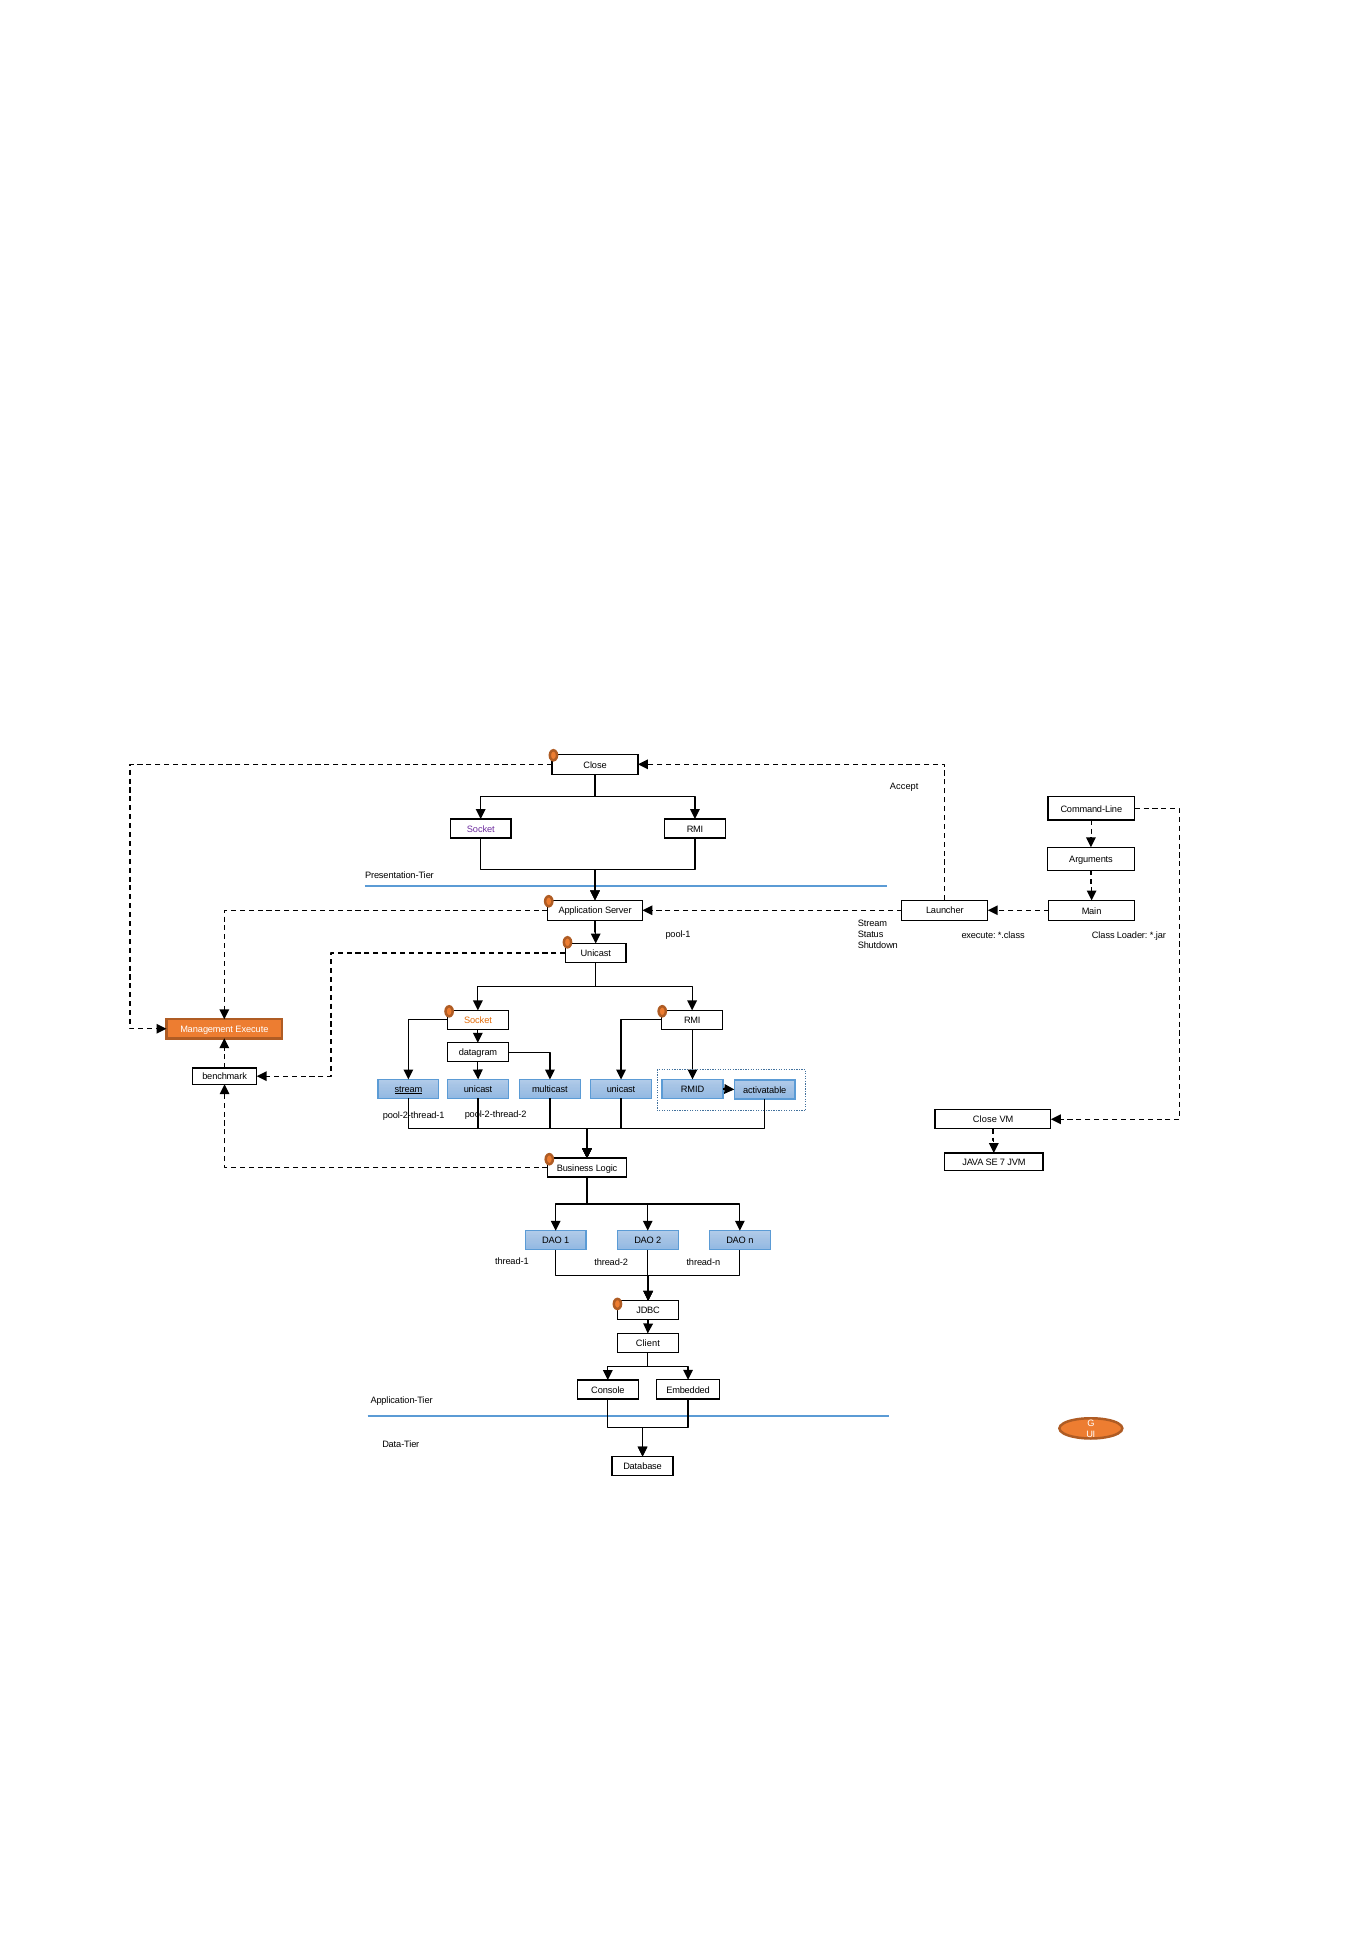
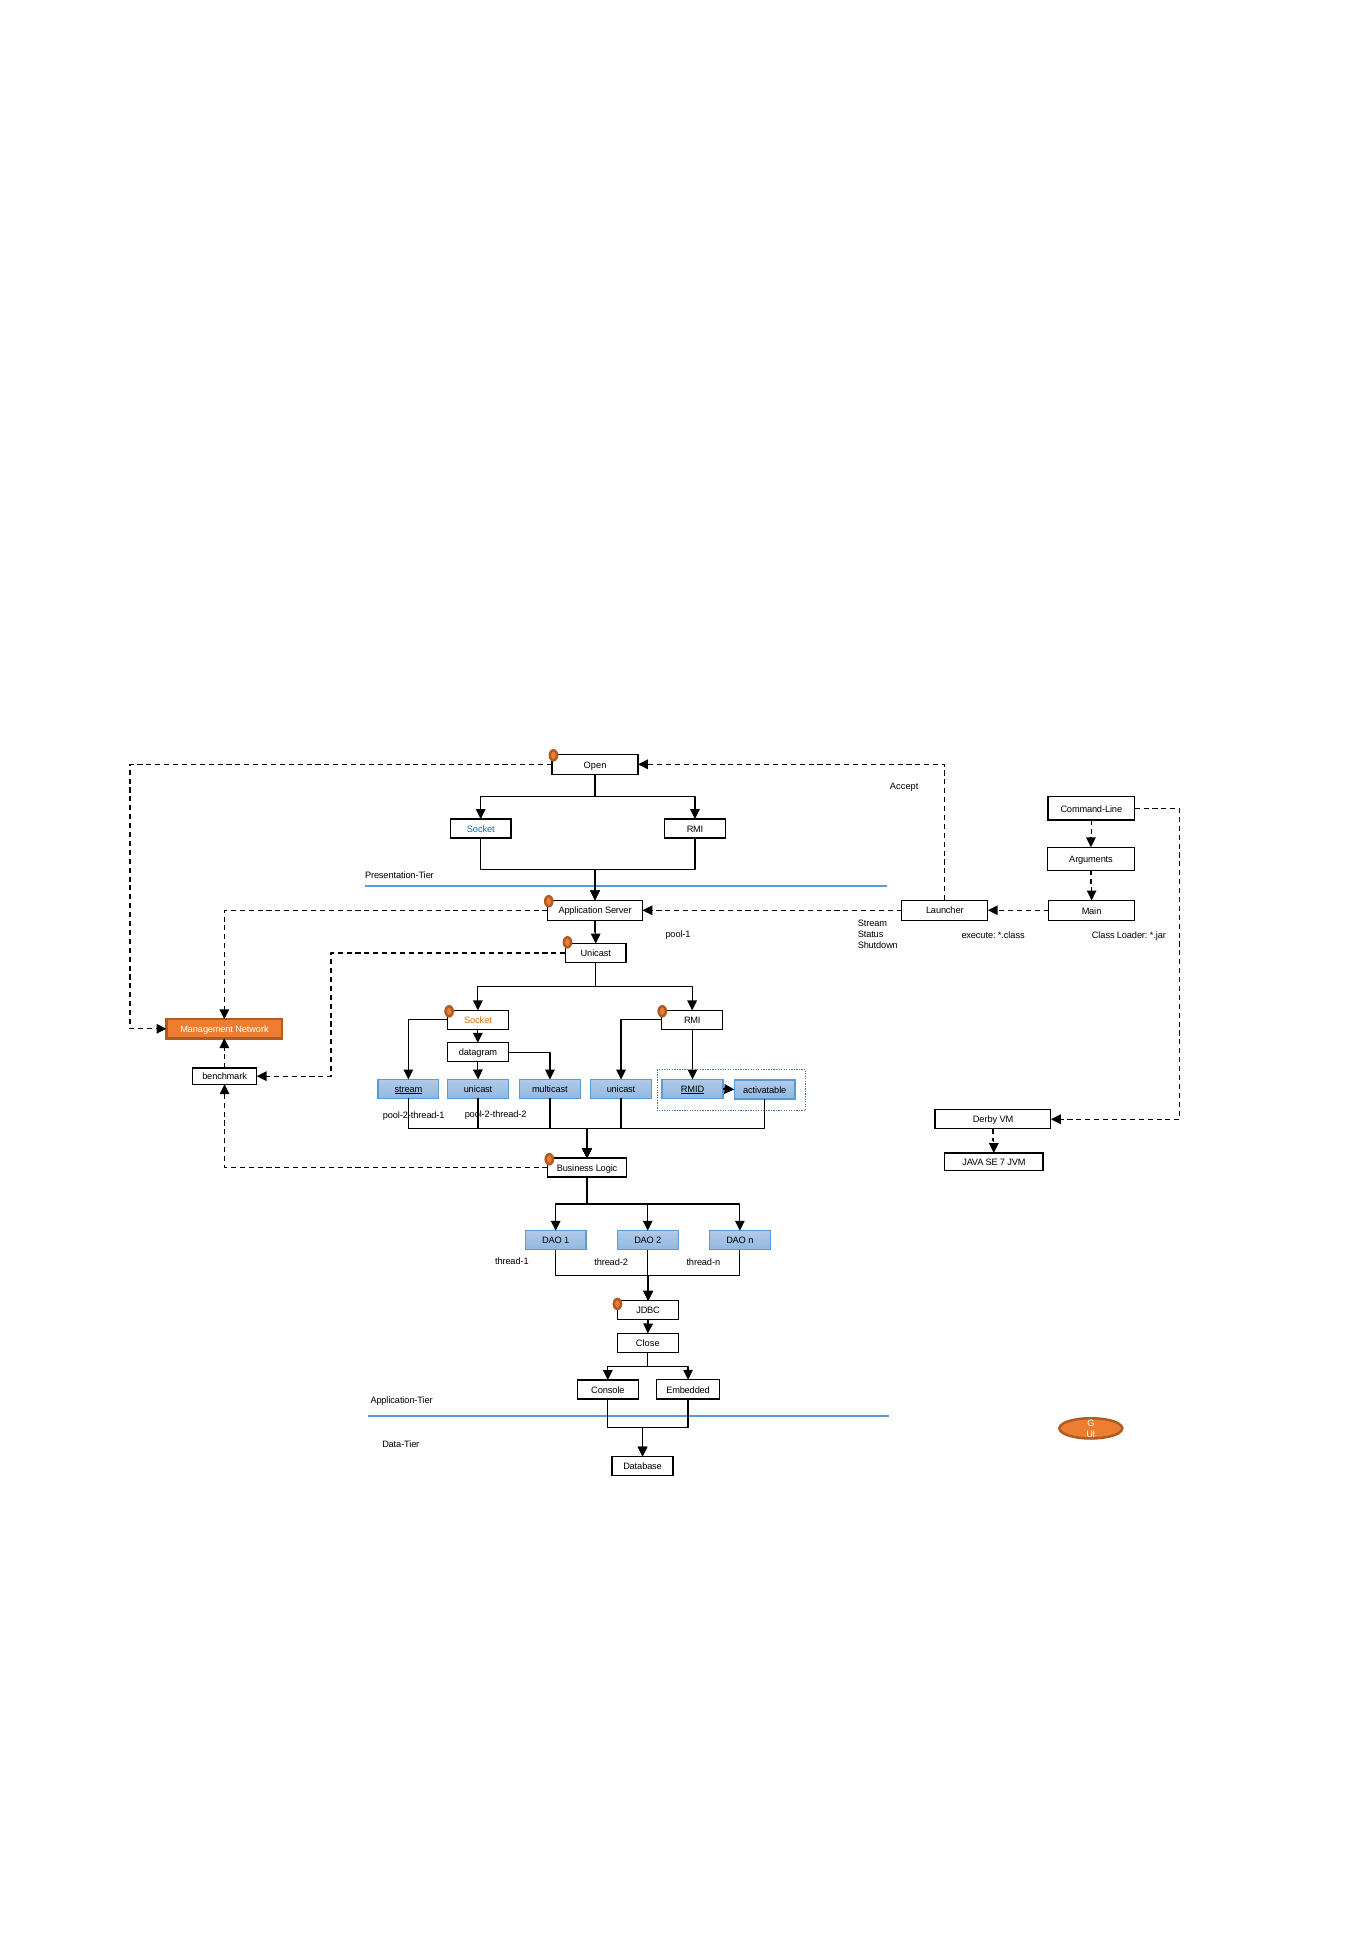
Close: Close -> Open (595, 765)
Socket colour: purple -> blue (481, 829)
Management Execute: Execute -> Network (252, 1030)
RMID underline: none -> present (693, 1090)
Close: Close -> Derby (985, 1120)
Client: Client -> Close (648, 1344)
